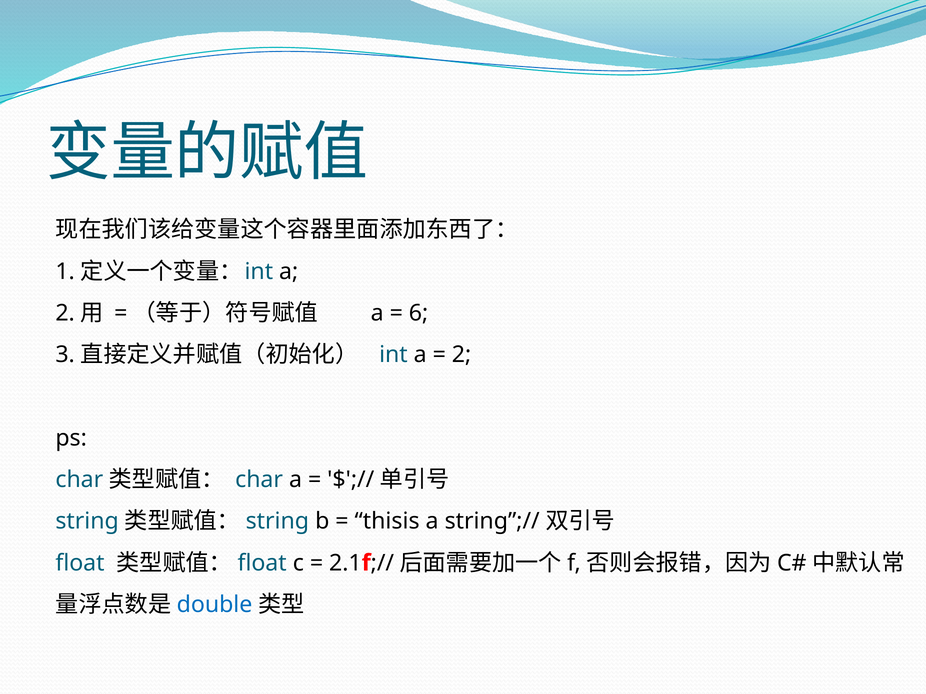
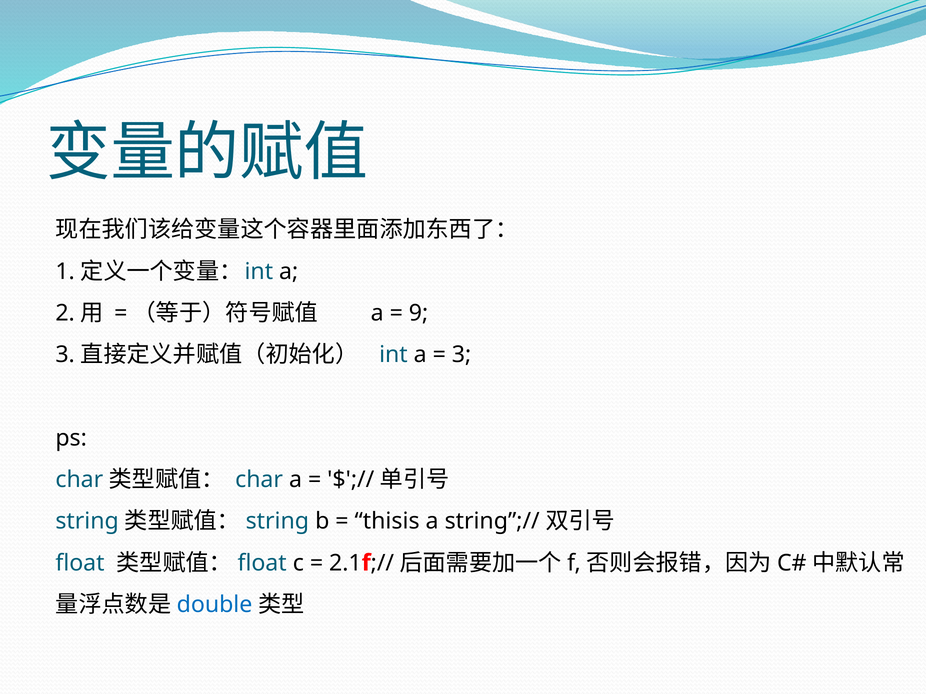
6: 6 -> 9 (419, 313)
2: 2 -> 3 (462, 355)
